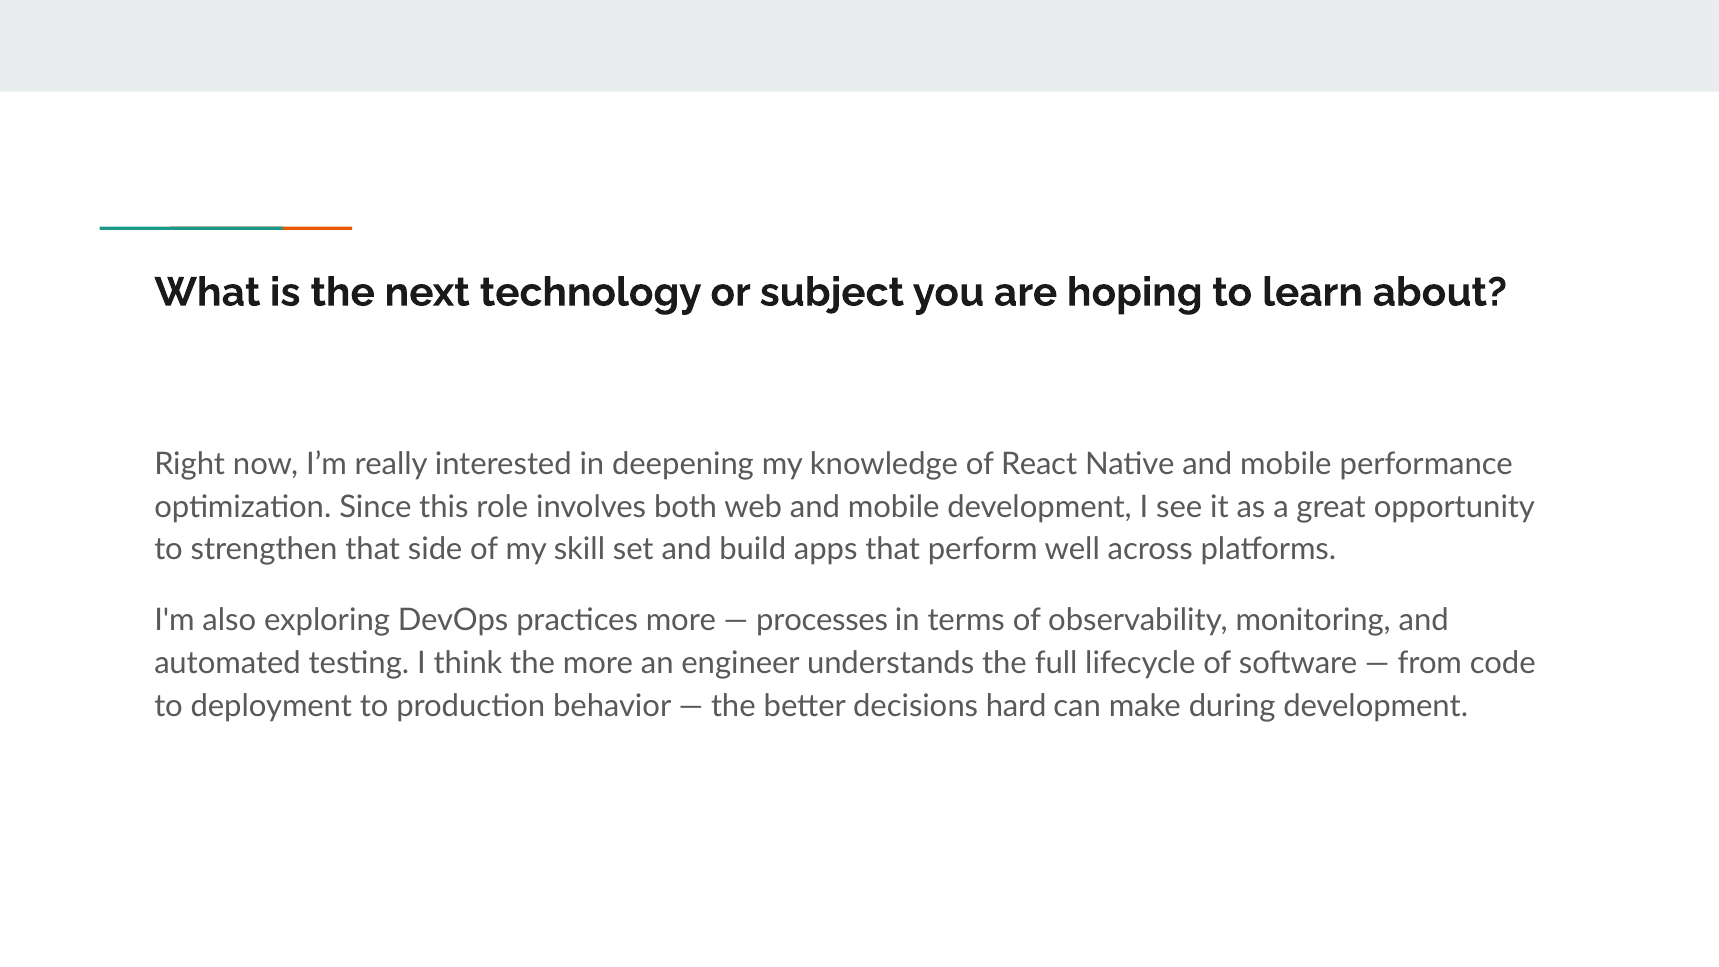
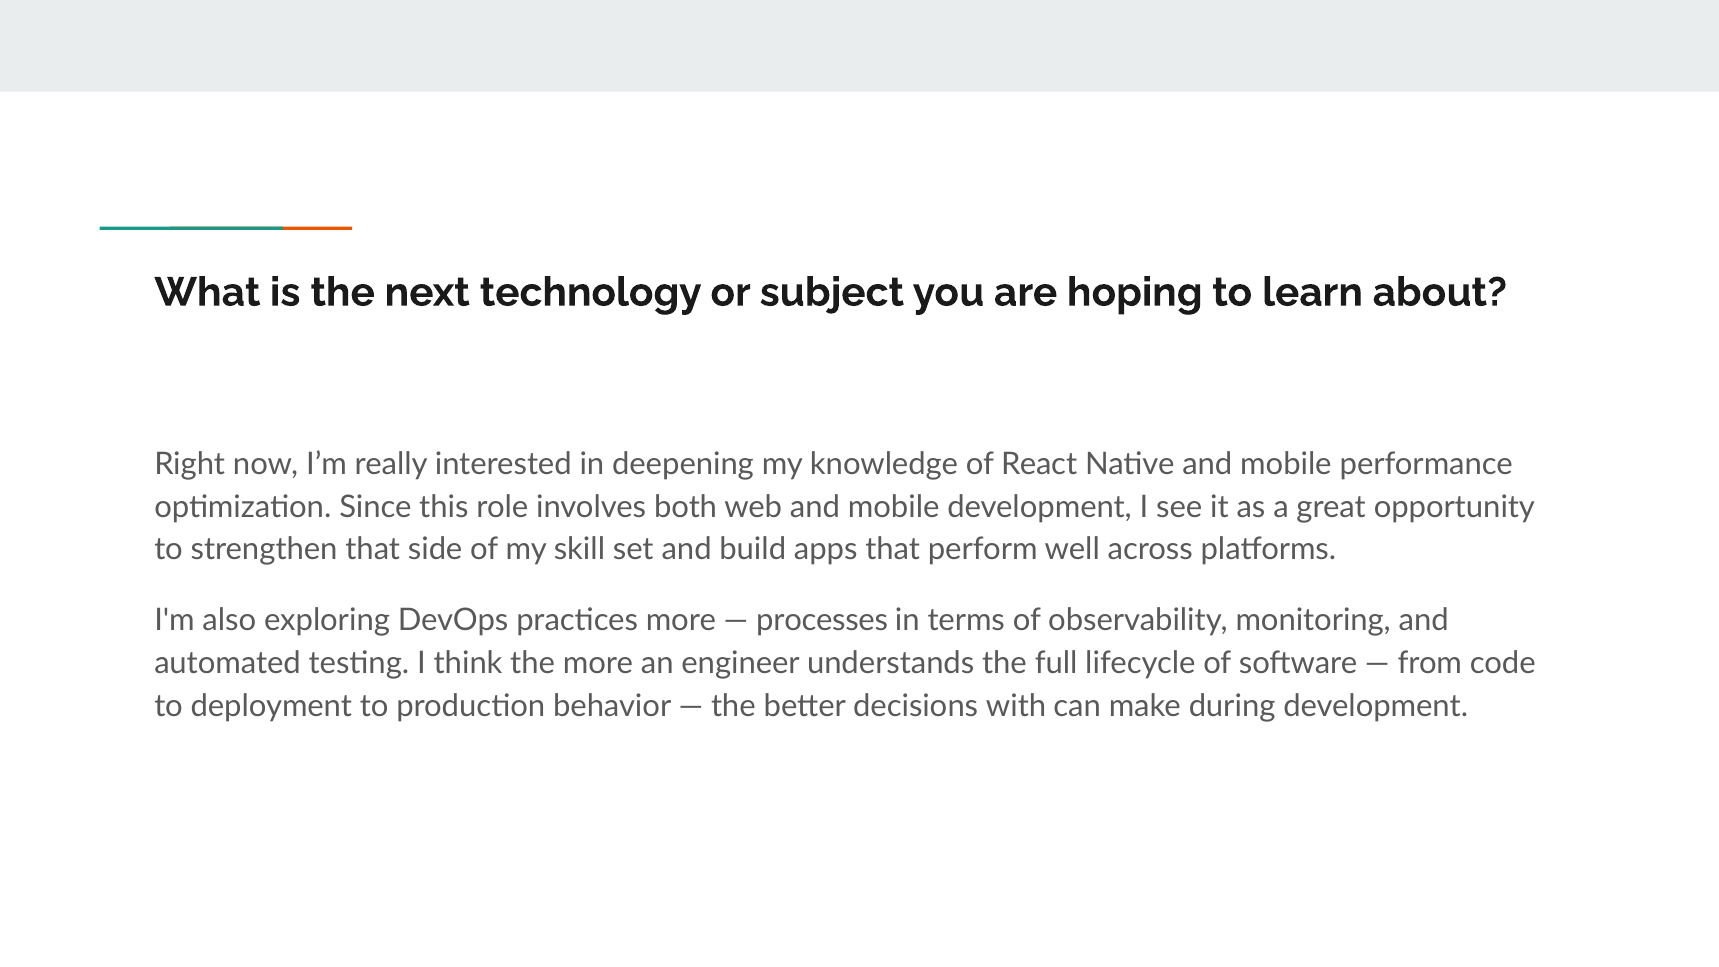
hard: hard -> with (1016, 706)
